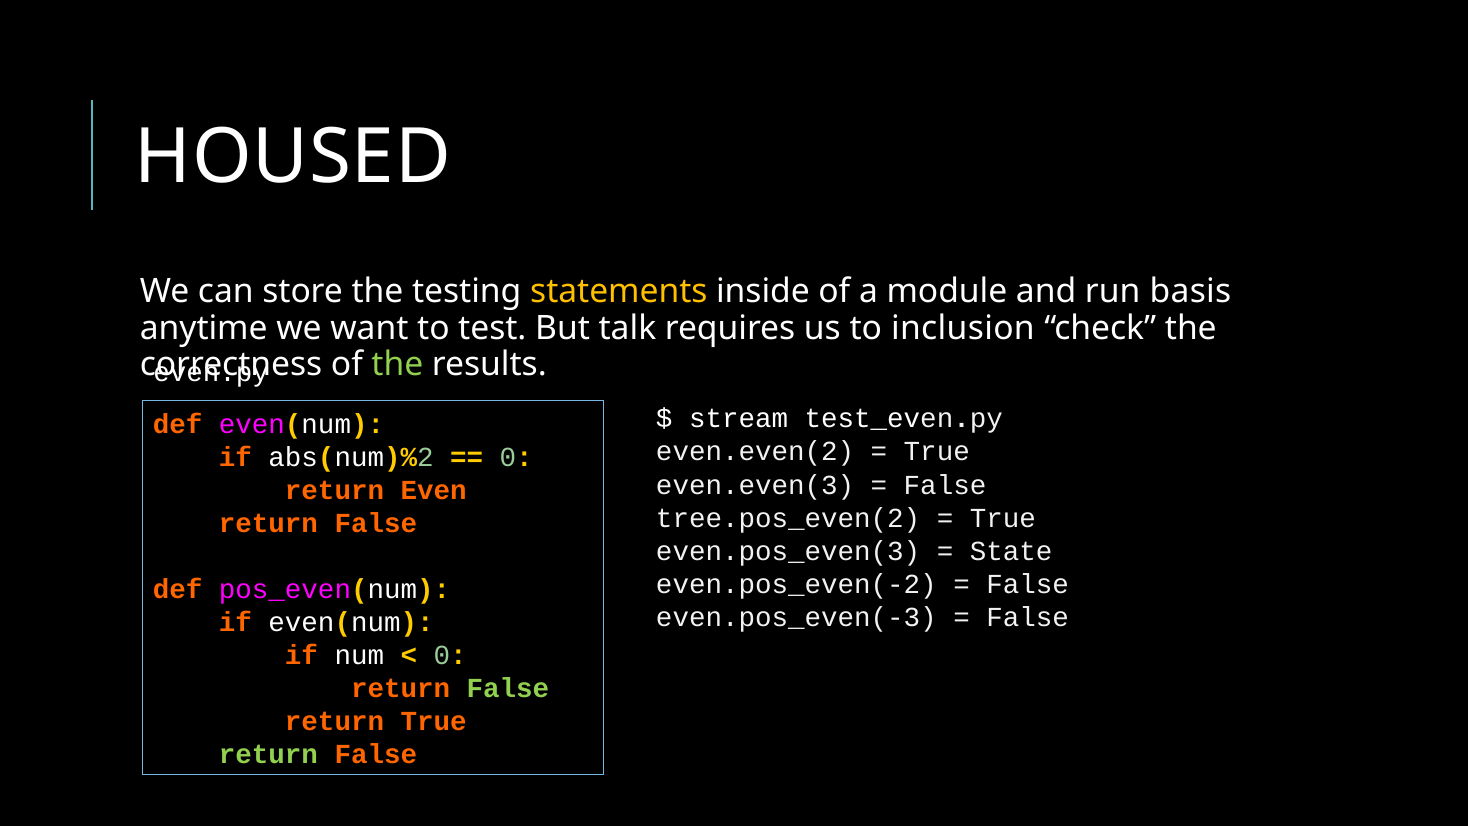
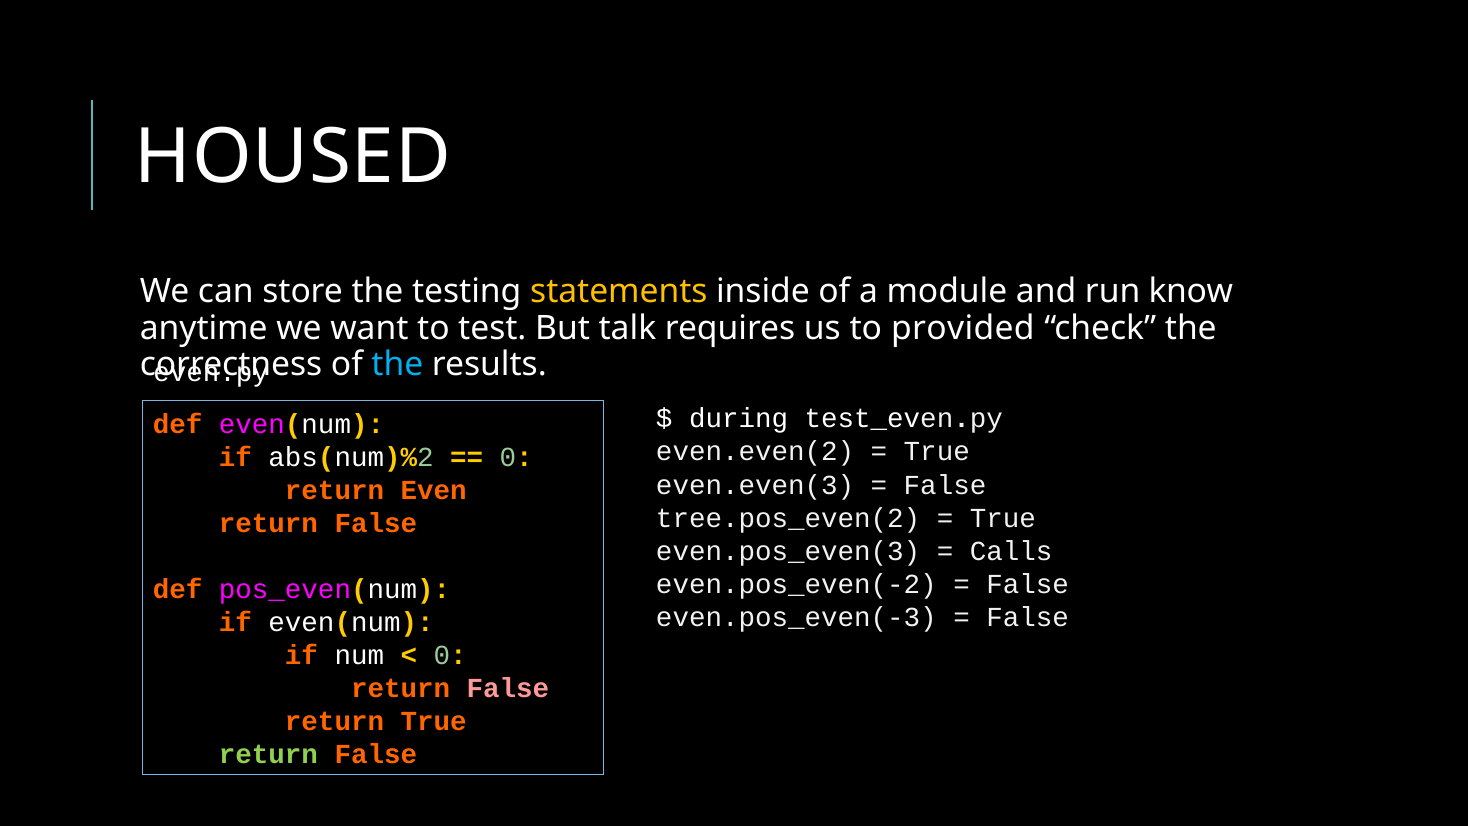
basis: basis -> know (1191, 292)
inclusion: inclusion -> provided (963, 328)
the colour: light green -> light blue (397, 364)
stream: stream -> during (739, 419)
State: State -> Calls (1011, 551)
False colour: light green -> pink (508, 688)
